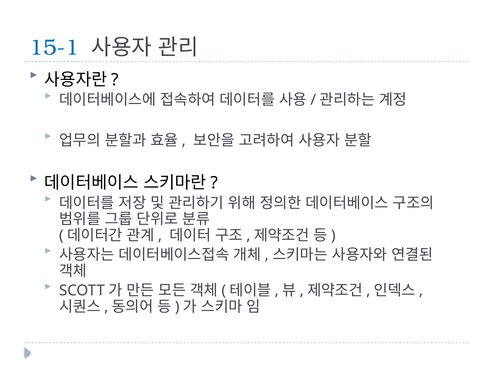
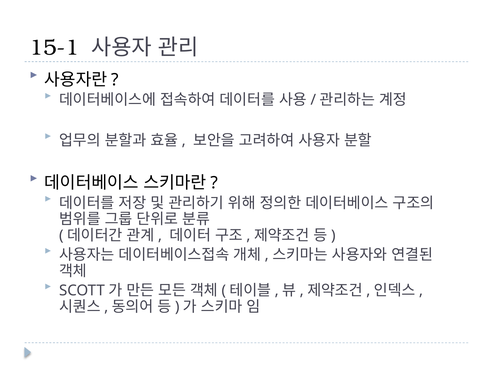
15-1 colour: blue -> black (54, 48)
